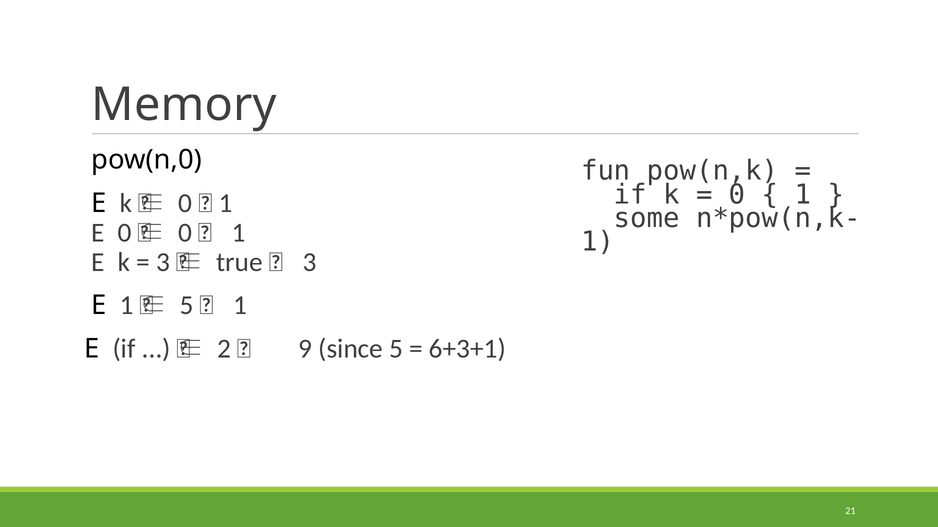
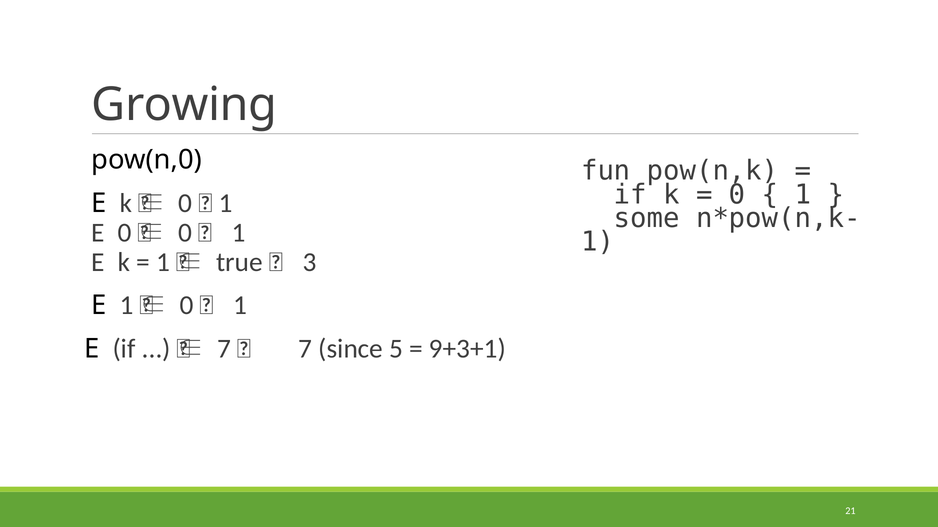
Memory: Memory -> Growing (184, 105)
3: 3 -> 1 (163, 262)
5: 5 -> 0 (187, 306)
9: 9 -> 7 (305, 349)
6+3+1: 6+3+1 -> 9+3+1 (467, 349)
2: 2 -> 7 (224, 349)
